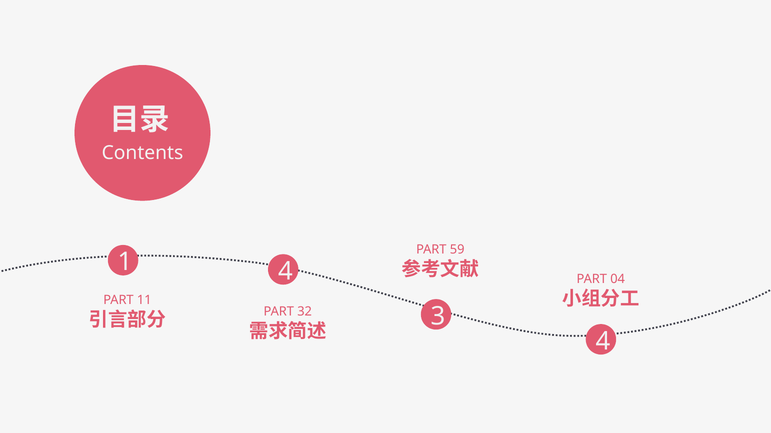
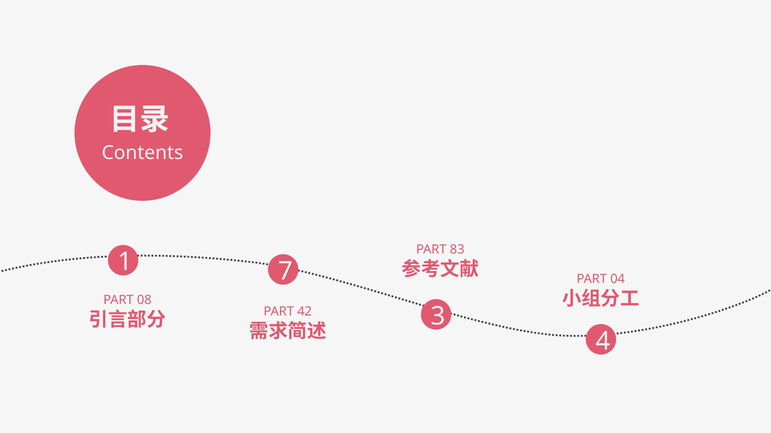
59: 59 -> 83 (457, 250)
1 4: 4 -> 7 (285, 272)
11: 11 -> 08 (144, 301)
32: 32 -> 42 (305, 312)
